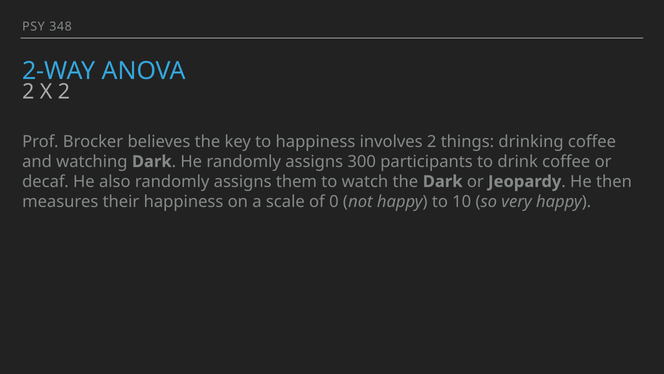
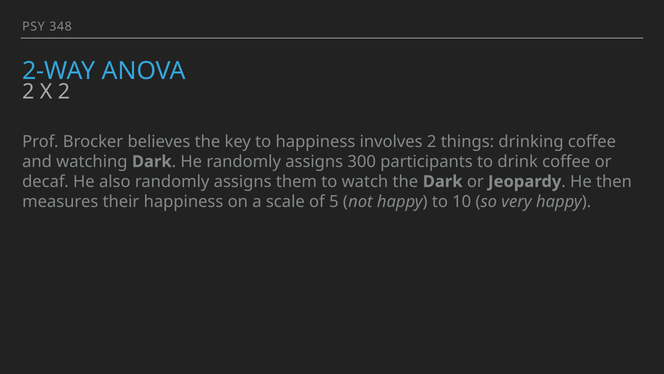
0: 0 -> 5 (334, 201)
